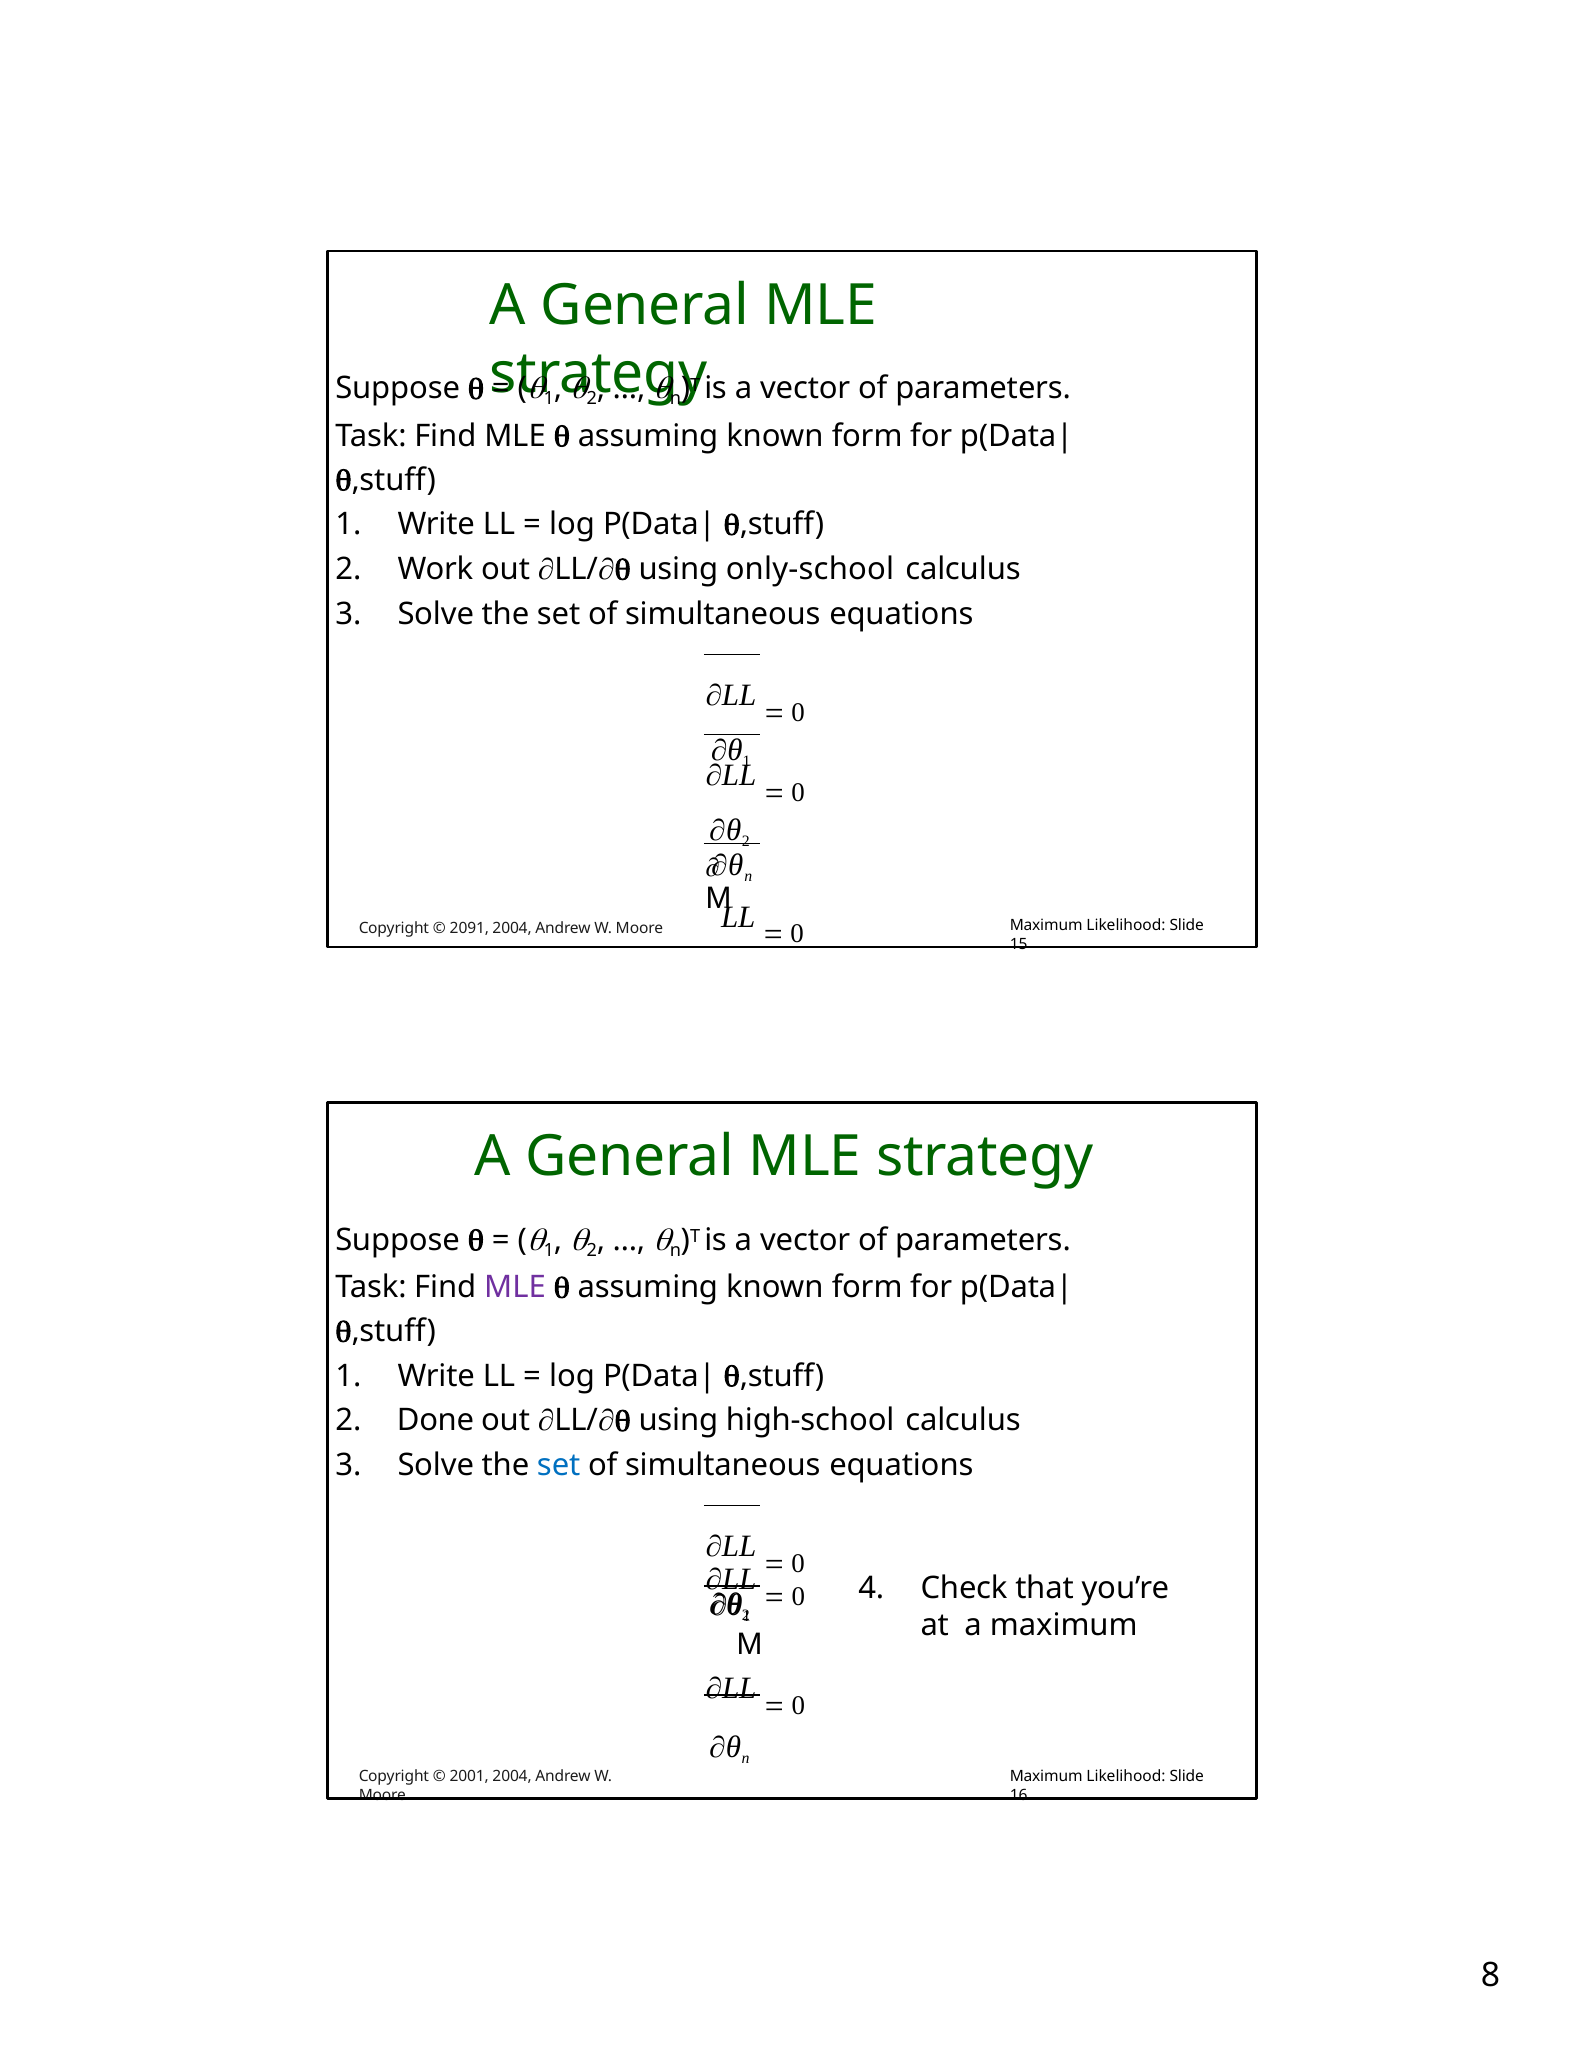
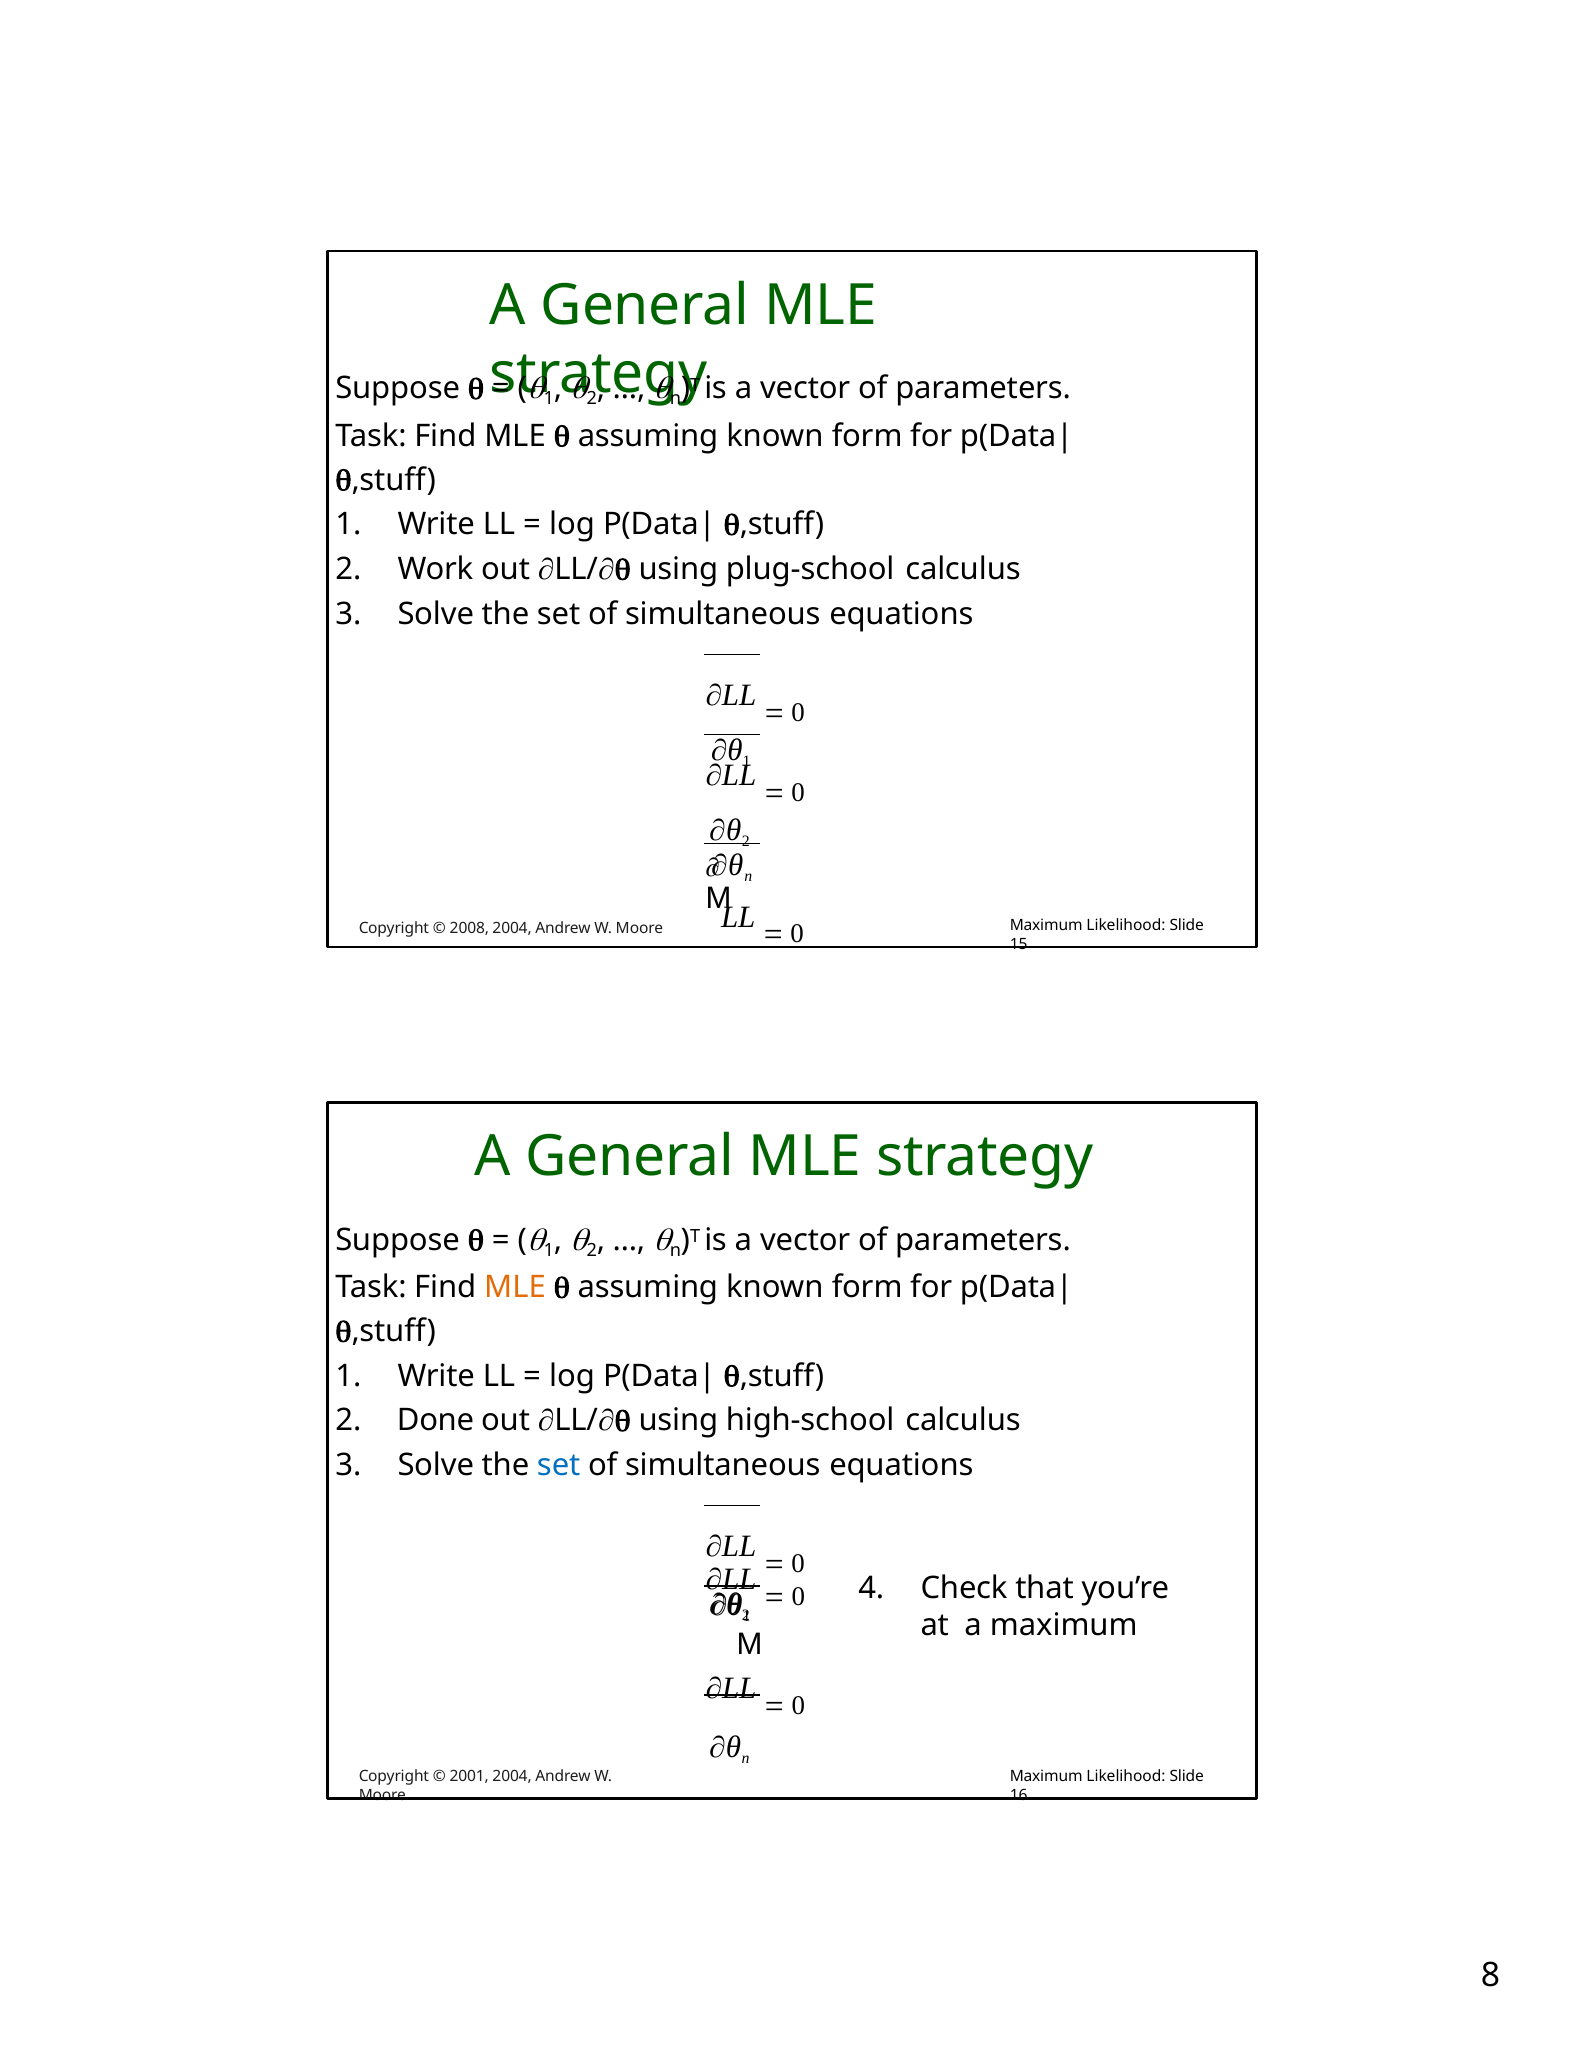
only-school: only-school -> plug-school (810, 569)
2091: 2091 -> 2008 (469, 928)
MLE colour: purple -> orange (515, 1287)
